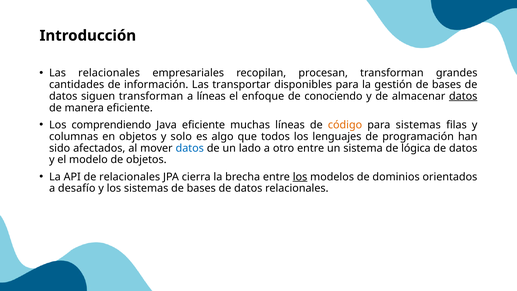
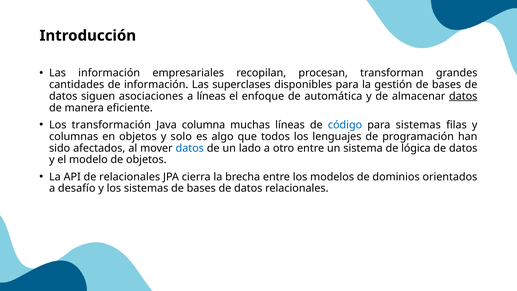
Las relacionales: relacionales -> información (109, 73)
transportar: transportar -> superclases (242, 84)
siguen transforman: transforman -> asociaciones (151, 96)
conociendo: conociendo -> automática (333, 96)
comprendiendo: comprendiendo -> transformación (111, 125)
Java eficiente: eficiente -> columna (204, 125)
código colour: orange -> blue (345, 125)
los underline: present -> none (300, 177)
